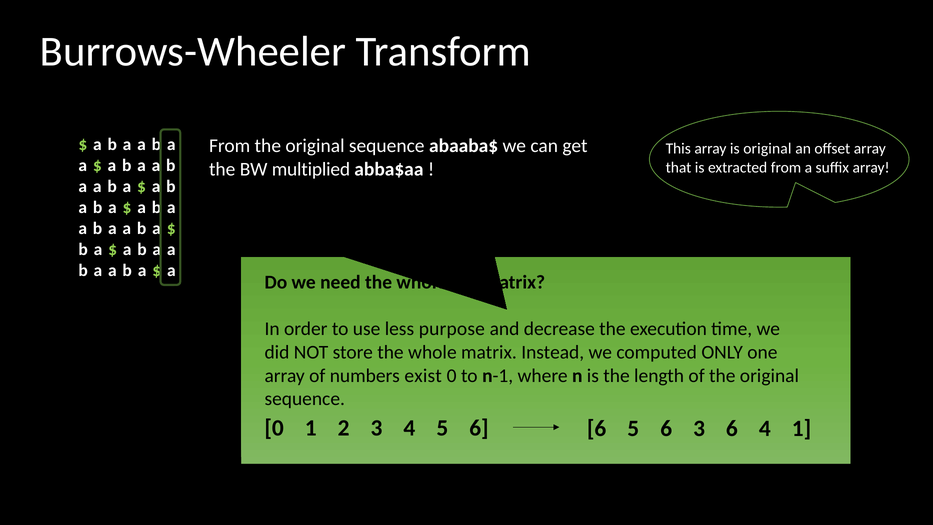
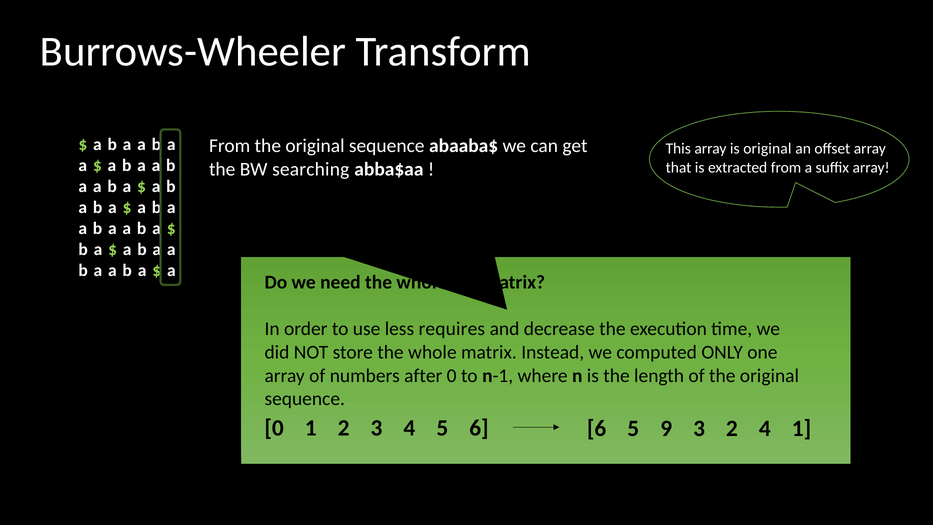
multiplied: multiplied -> searching (311, 169)
purpose: purpose -> requires (452, 329)
exist: exist -> after (423, 376)
6 5 6: 6 -> 9 (666, 428)
3 6: 6 -> 2 (732, 428)
